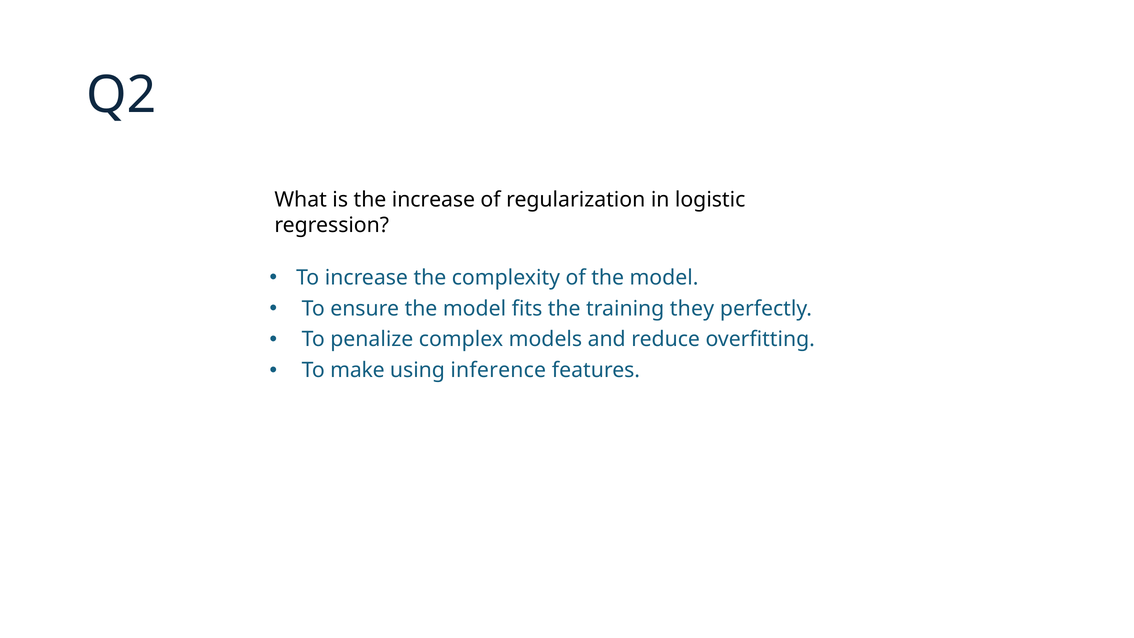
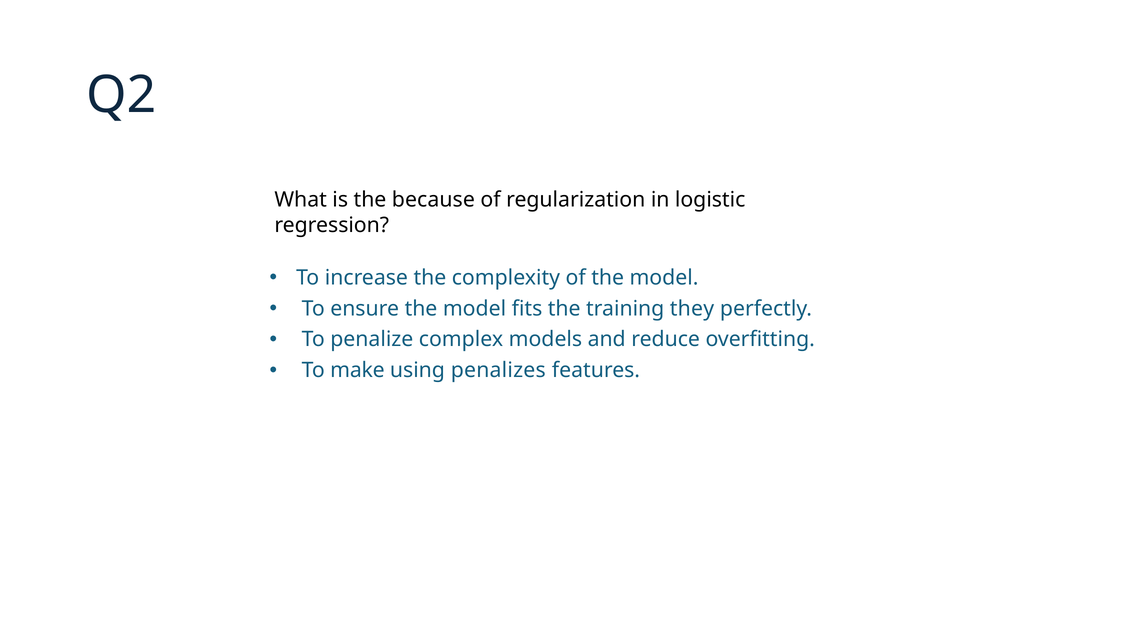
the increase: increase -> because (433, 199)
inference: inference -> penalizes (498, 370)
